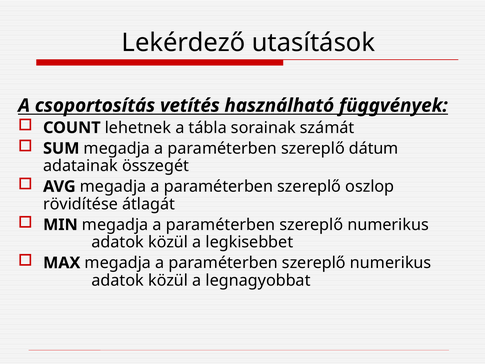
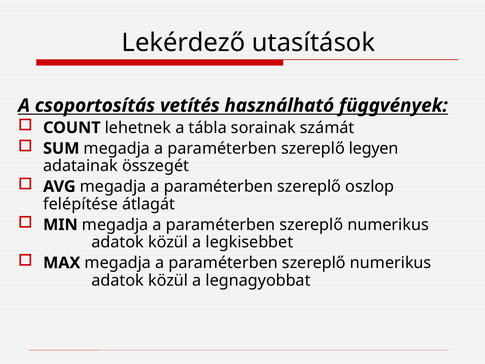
dátum: dátum -> legyen (374, 148)
rövidítése: rövidítése -> felépítése (80, 204)
